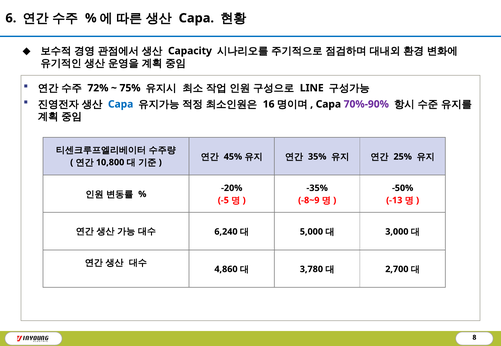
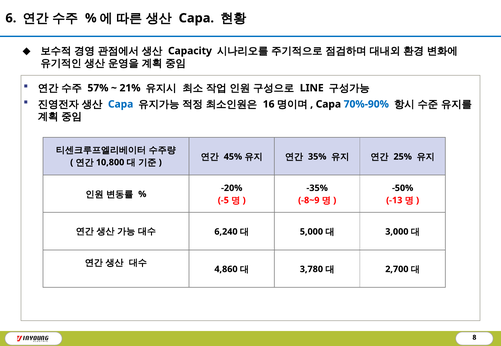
72%: 72% -> 57% (98, 88)
75%: 75% -> 21% (130, 88)
70%-90% colour: purple -> blue (366, 104)
